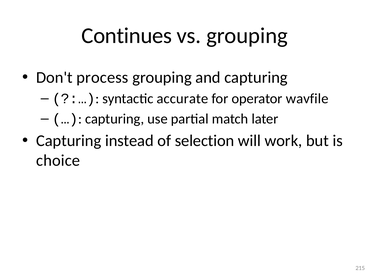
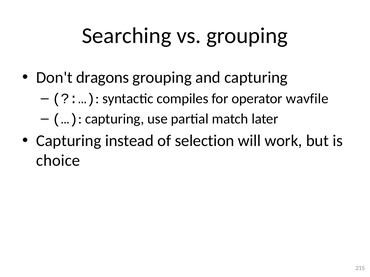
Continues: Continues -> Searching (127, 36)
process: process -> dragons (103, 78)
accurate: accurate -> compiles (183, 99)
